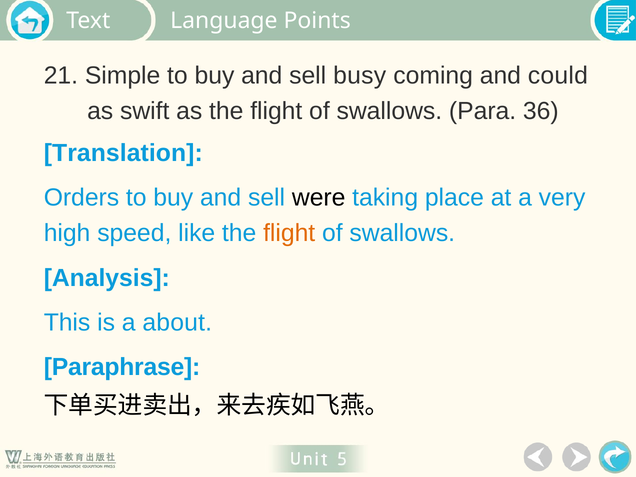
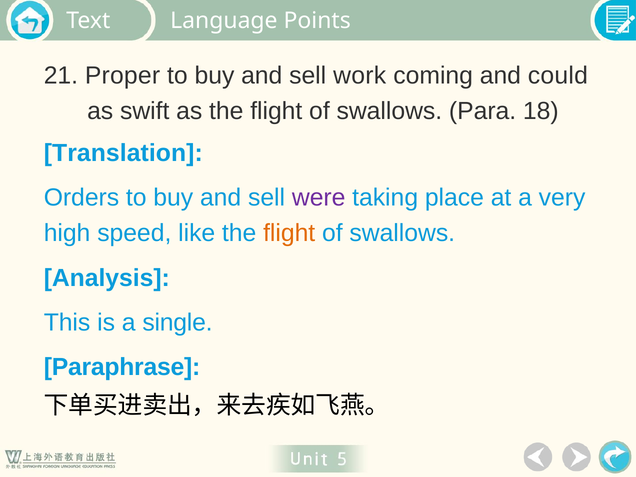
Simple: Simple -> Proper (123, 76)
busy: busy -> work (360, 76)
36: 36 -> 18 (541, 111)
were colour: black -> purple (319, 197)
about: about -> single (177, 322)
